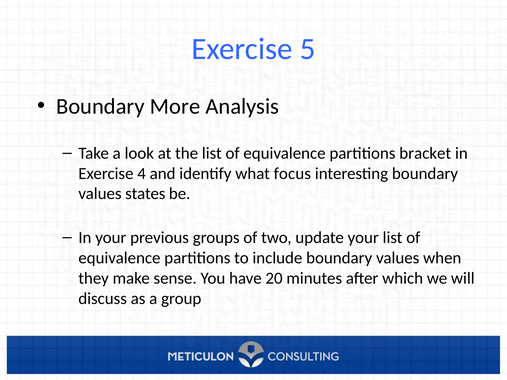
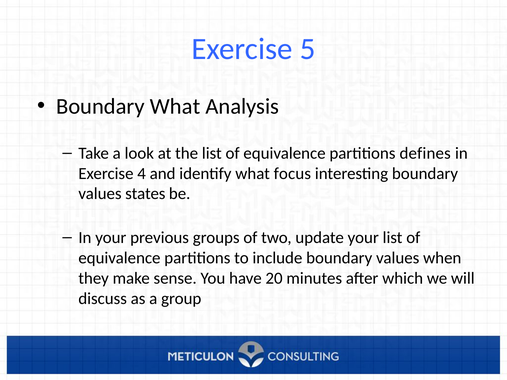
Boundary More: More -> What (175, 106)
bracket: bracket -> defines (425, 153)
